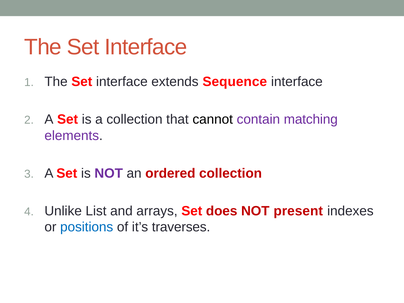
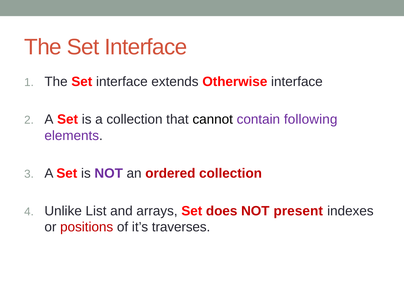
Sequence: Sequence -> Otherwise (235, 82)
matching: matching -> following (311, 119)
positions colour: blue -> red (87, 227)
